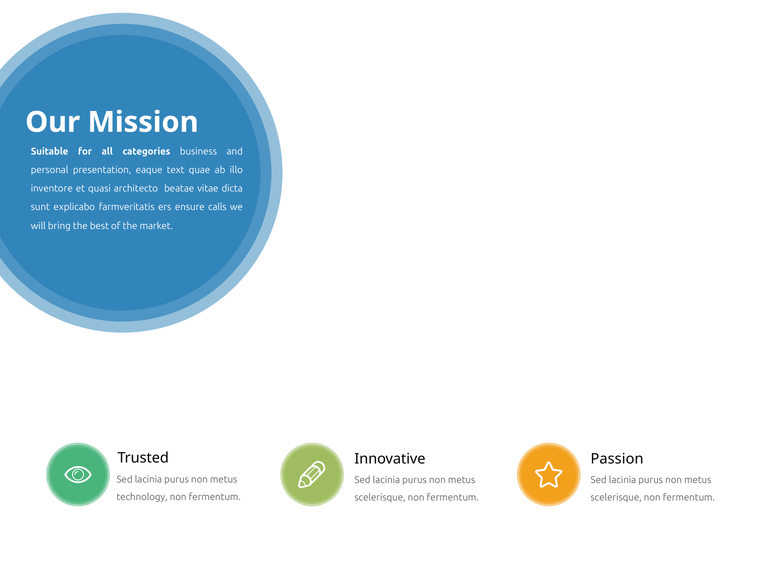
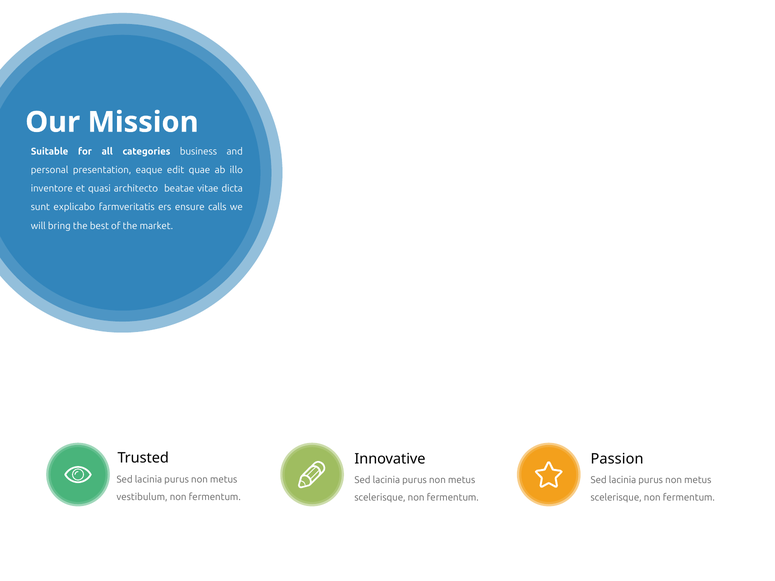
text: text -> edit (176, 170)
technology: technology -> vestibulum (142, 497)
